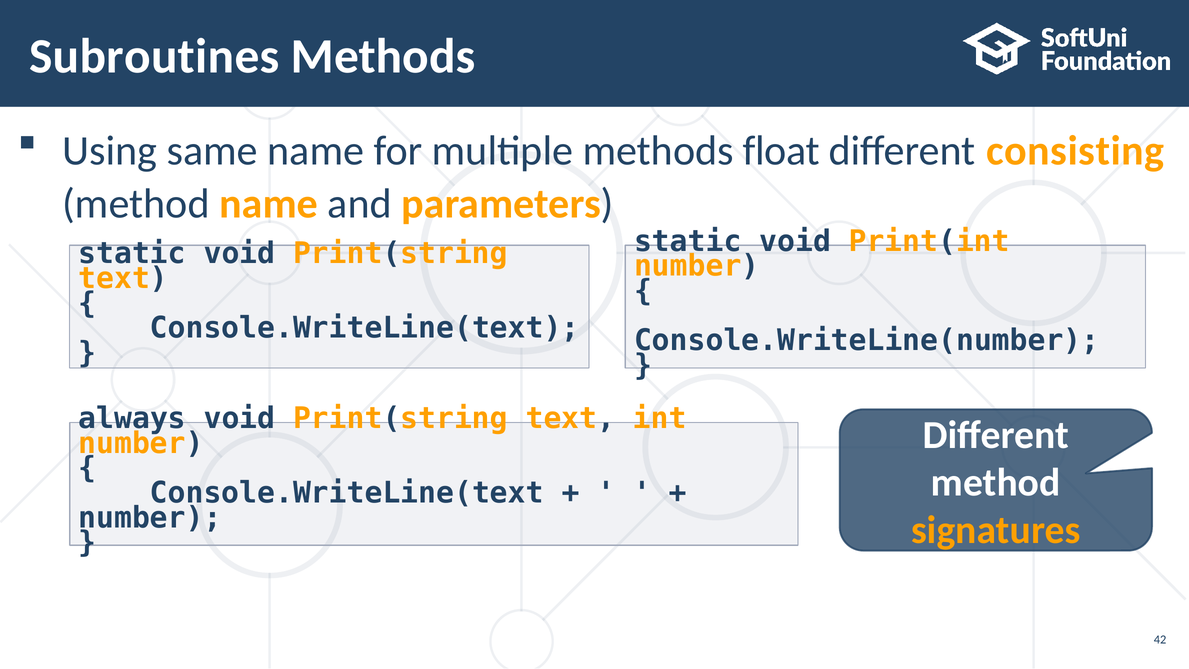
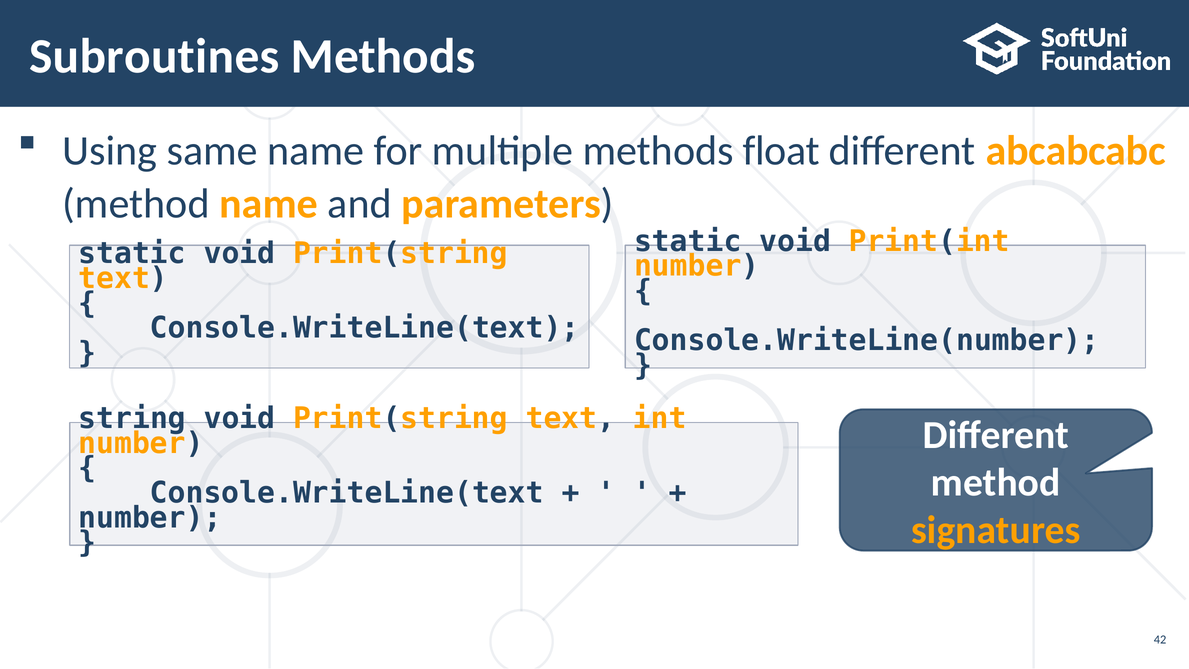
consisting: consisting -> abcabcabc (1076, 151)
always: always -> string (132, 419)
